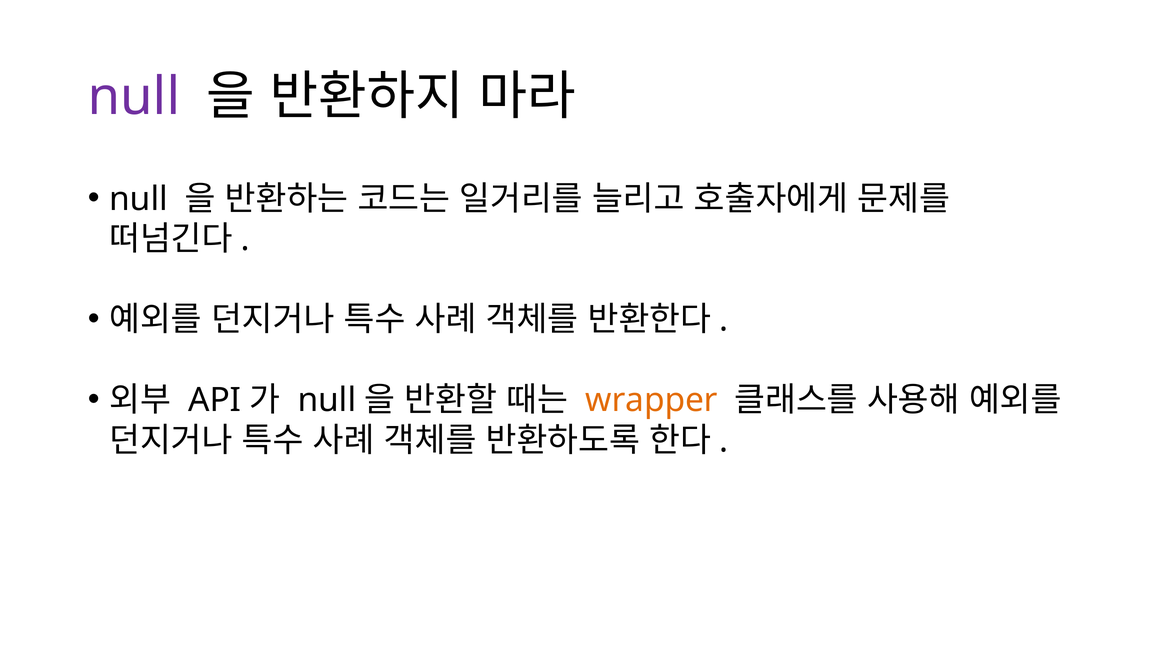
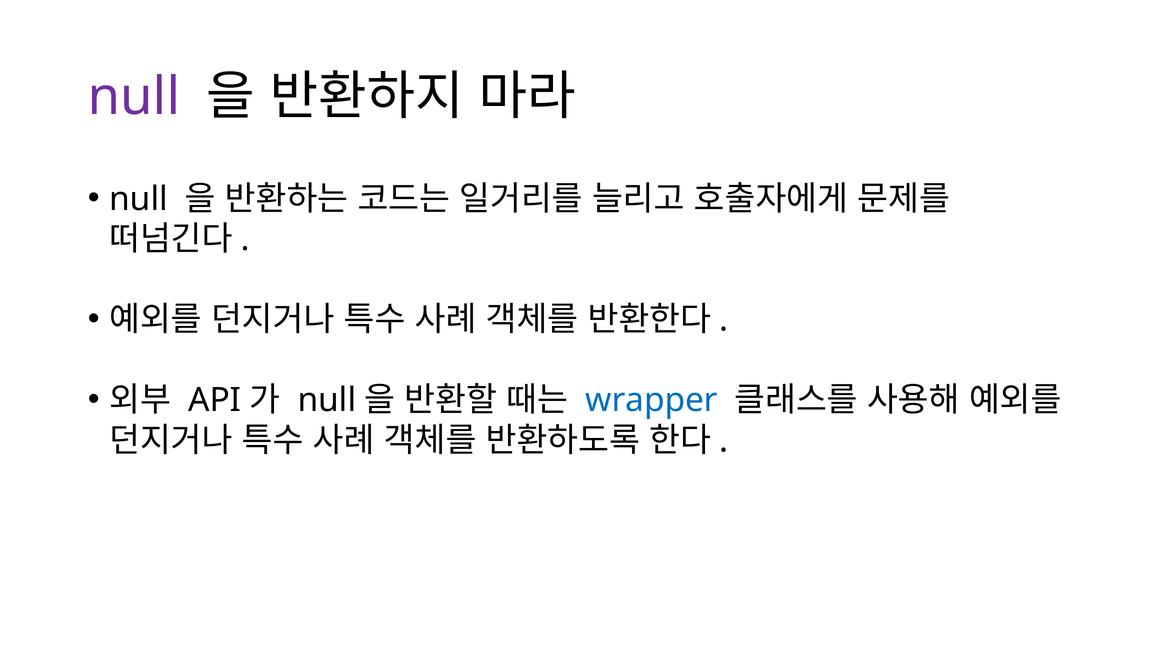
wrapper colour: orange -> blue (652, 401)
